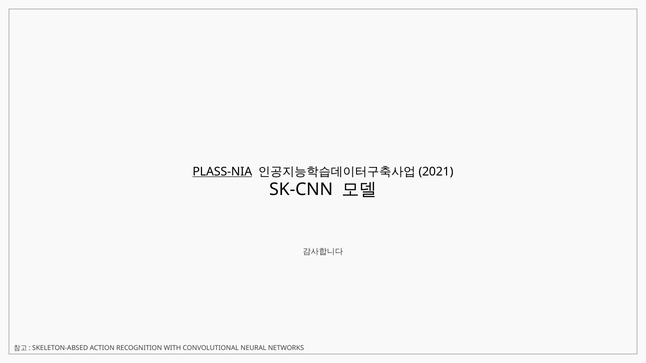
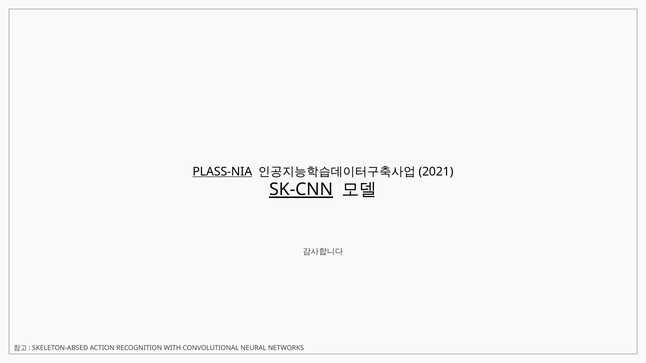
SK-CNN underline: none -> present (301, 190)
